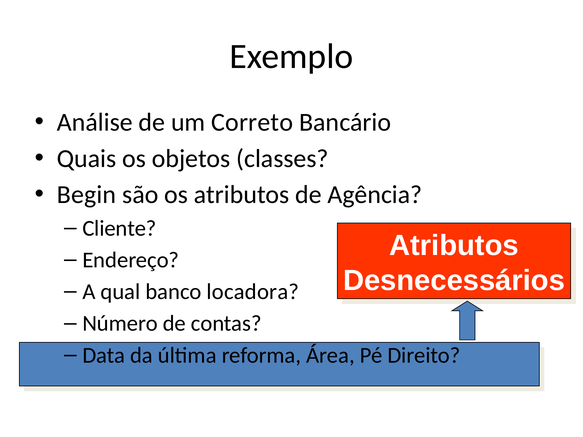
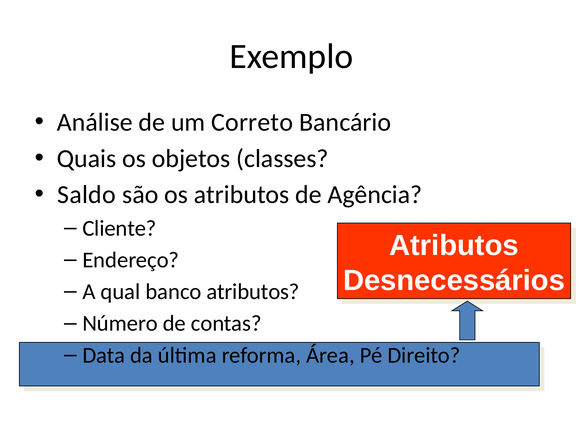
Begin: Begin -> Saldo (86, 195)
banco locadora: locadora -> atributos (253, 292)
